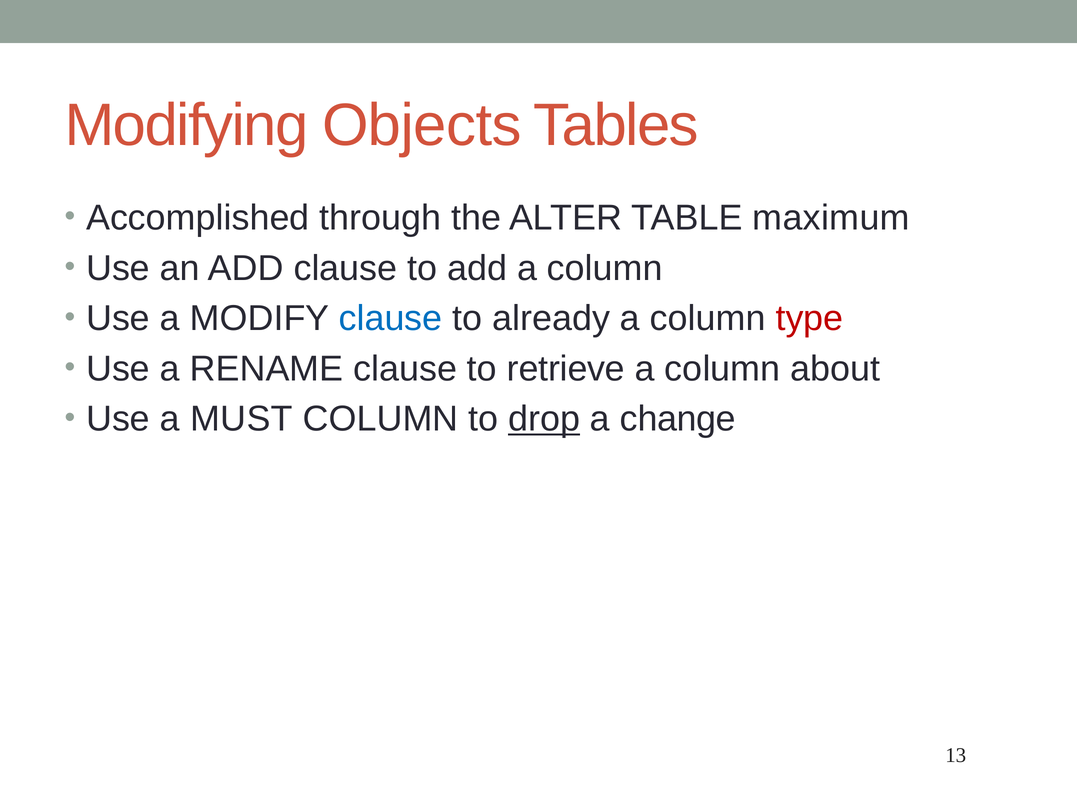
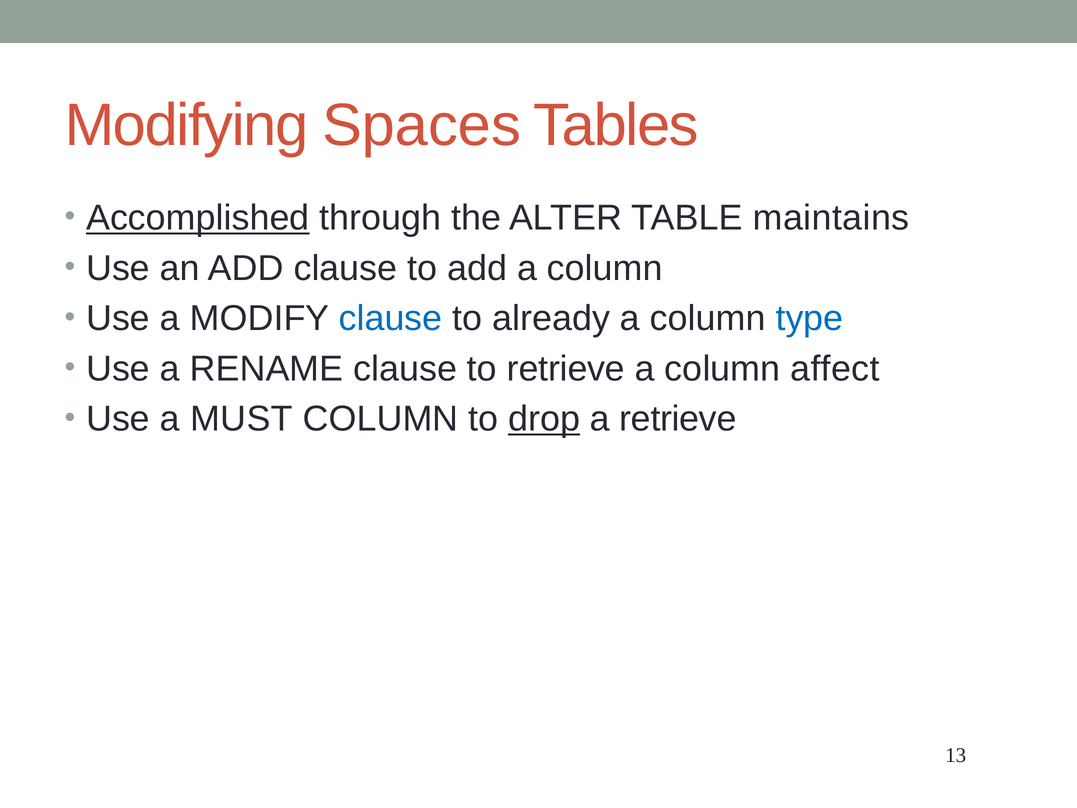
Objects: Objects -> Spaces (422, 125)
Accomplished underline: none -> present (198, 218)
maximum: maximum -> maintains (831, 218)
type colour: red -> blue (810, 318)
about: about -> affect (835, 369)
a change: change -> retrieve (678, 419)
